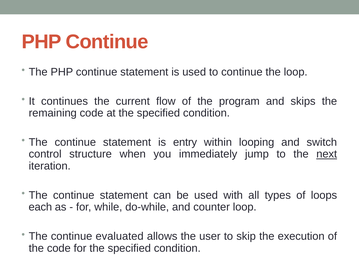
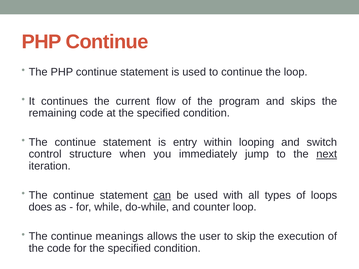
can underline: none -> present (162, 195)
each: each -> does (40, 207)
evaluated: evaluated -> meanings (120, 237)
